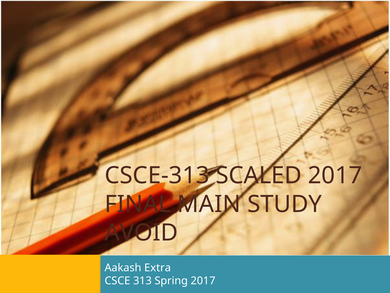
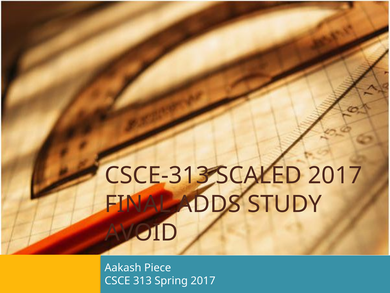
MAIN: MAIN -> ADDS (209, 204)
Extra: Extra -> Piece (158, 267)
